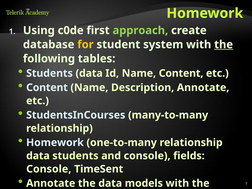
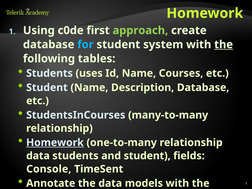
for colour: yellow -> light blue (85, 45)
Students data: data -> uses (89, 73)
Name Content: Content -> Courses (181, 73)
Content: Content -> Student (47, 88)
Description Annotate: Annotate -> Database (203, 88)
Homework underline: none -> present (55, 143)
and console: console -> student (147, 156)
